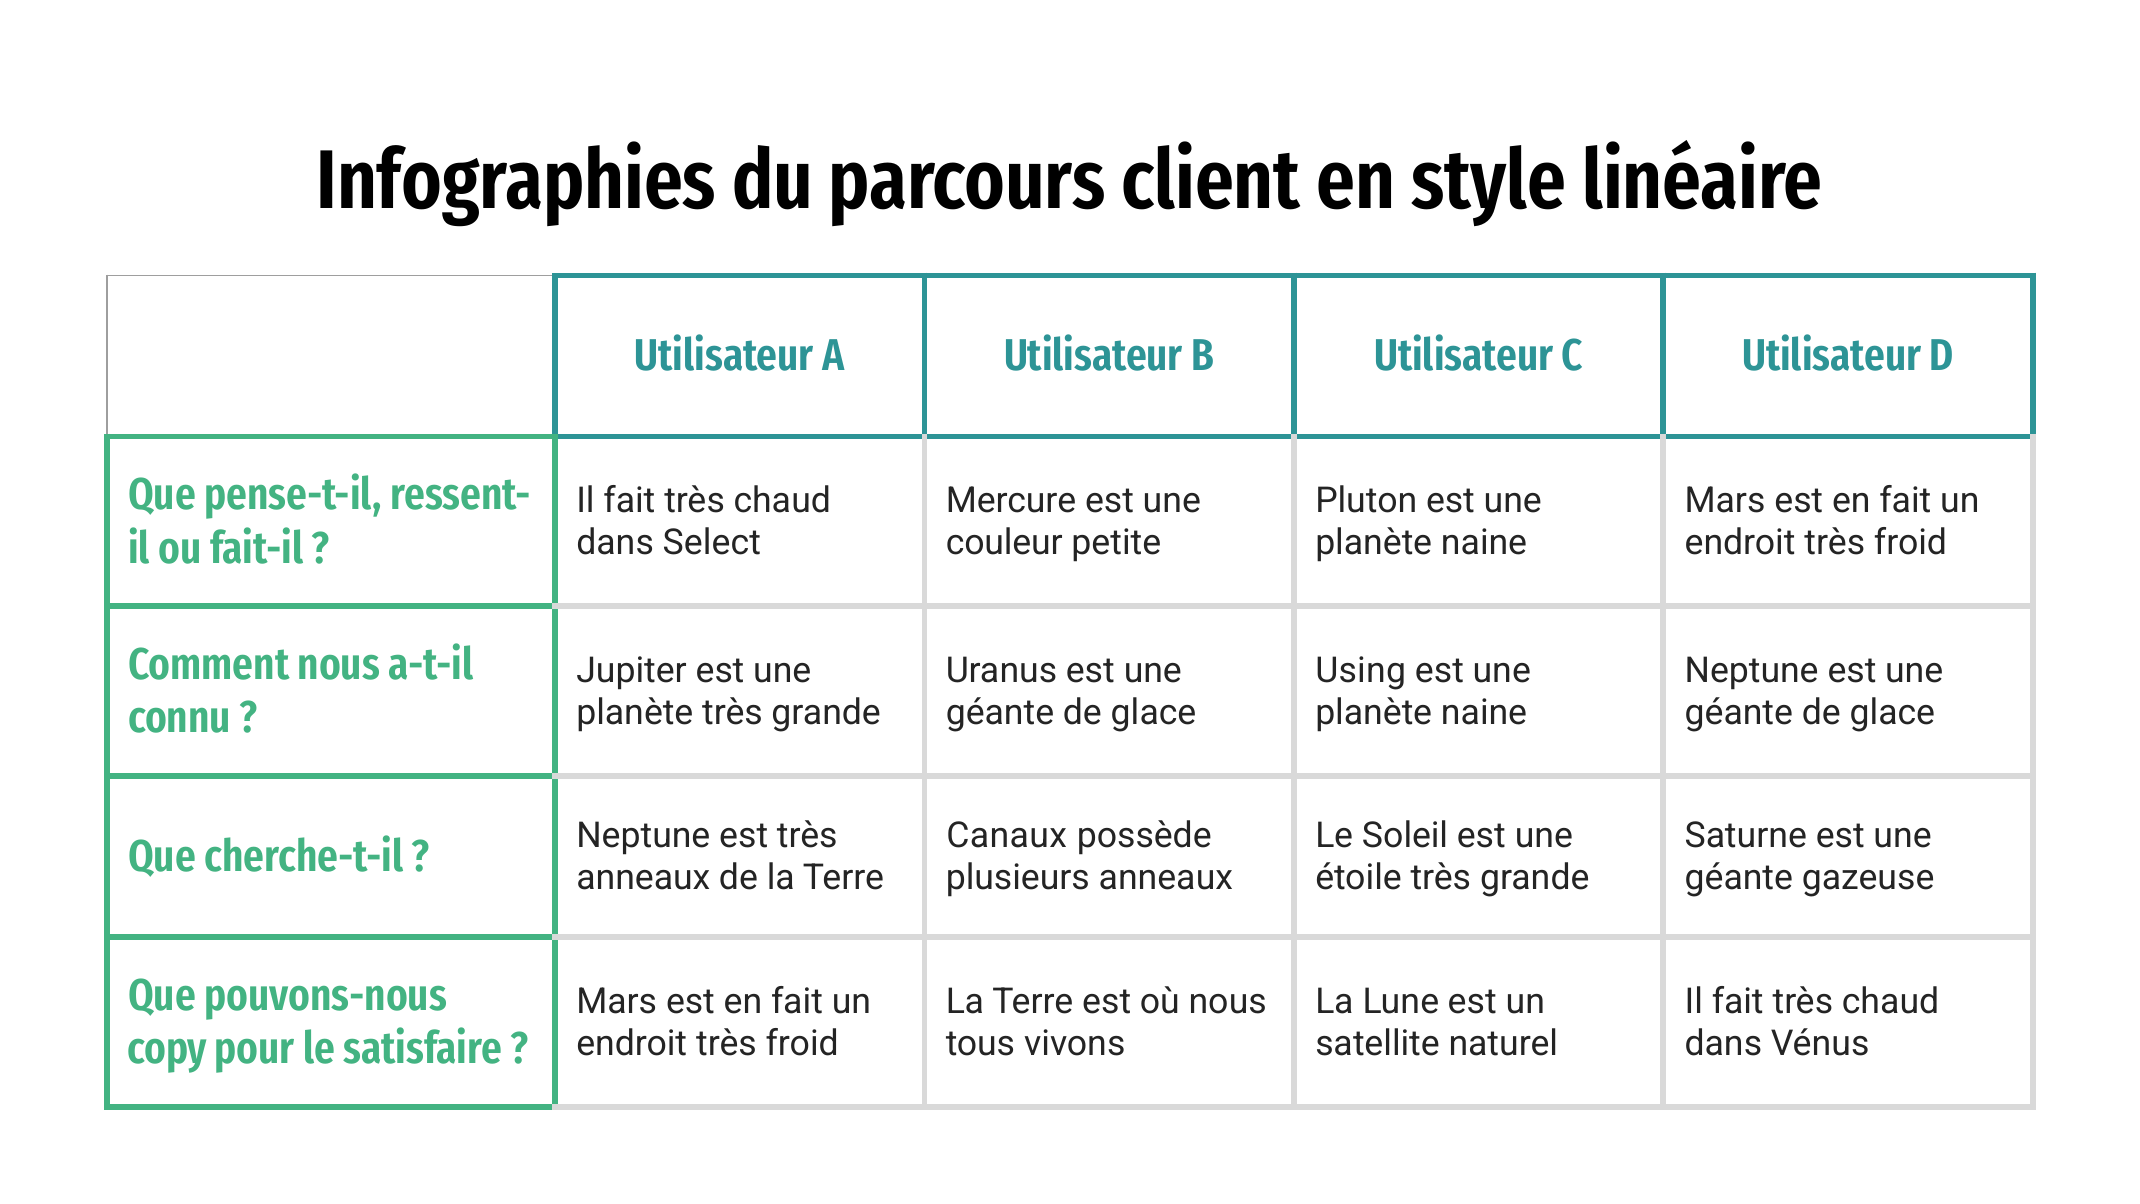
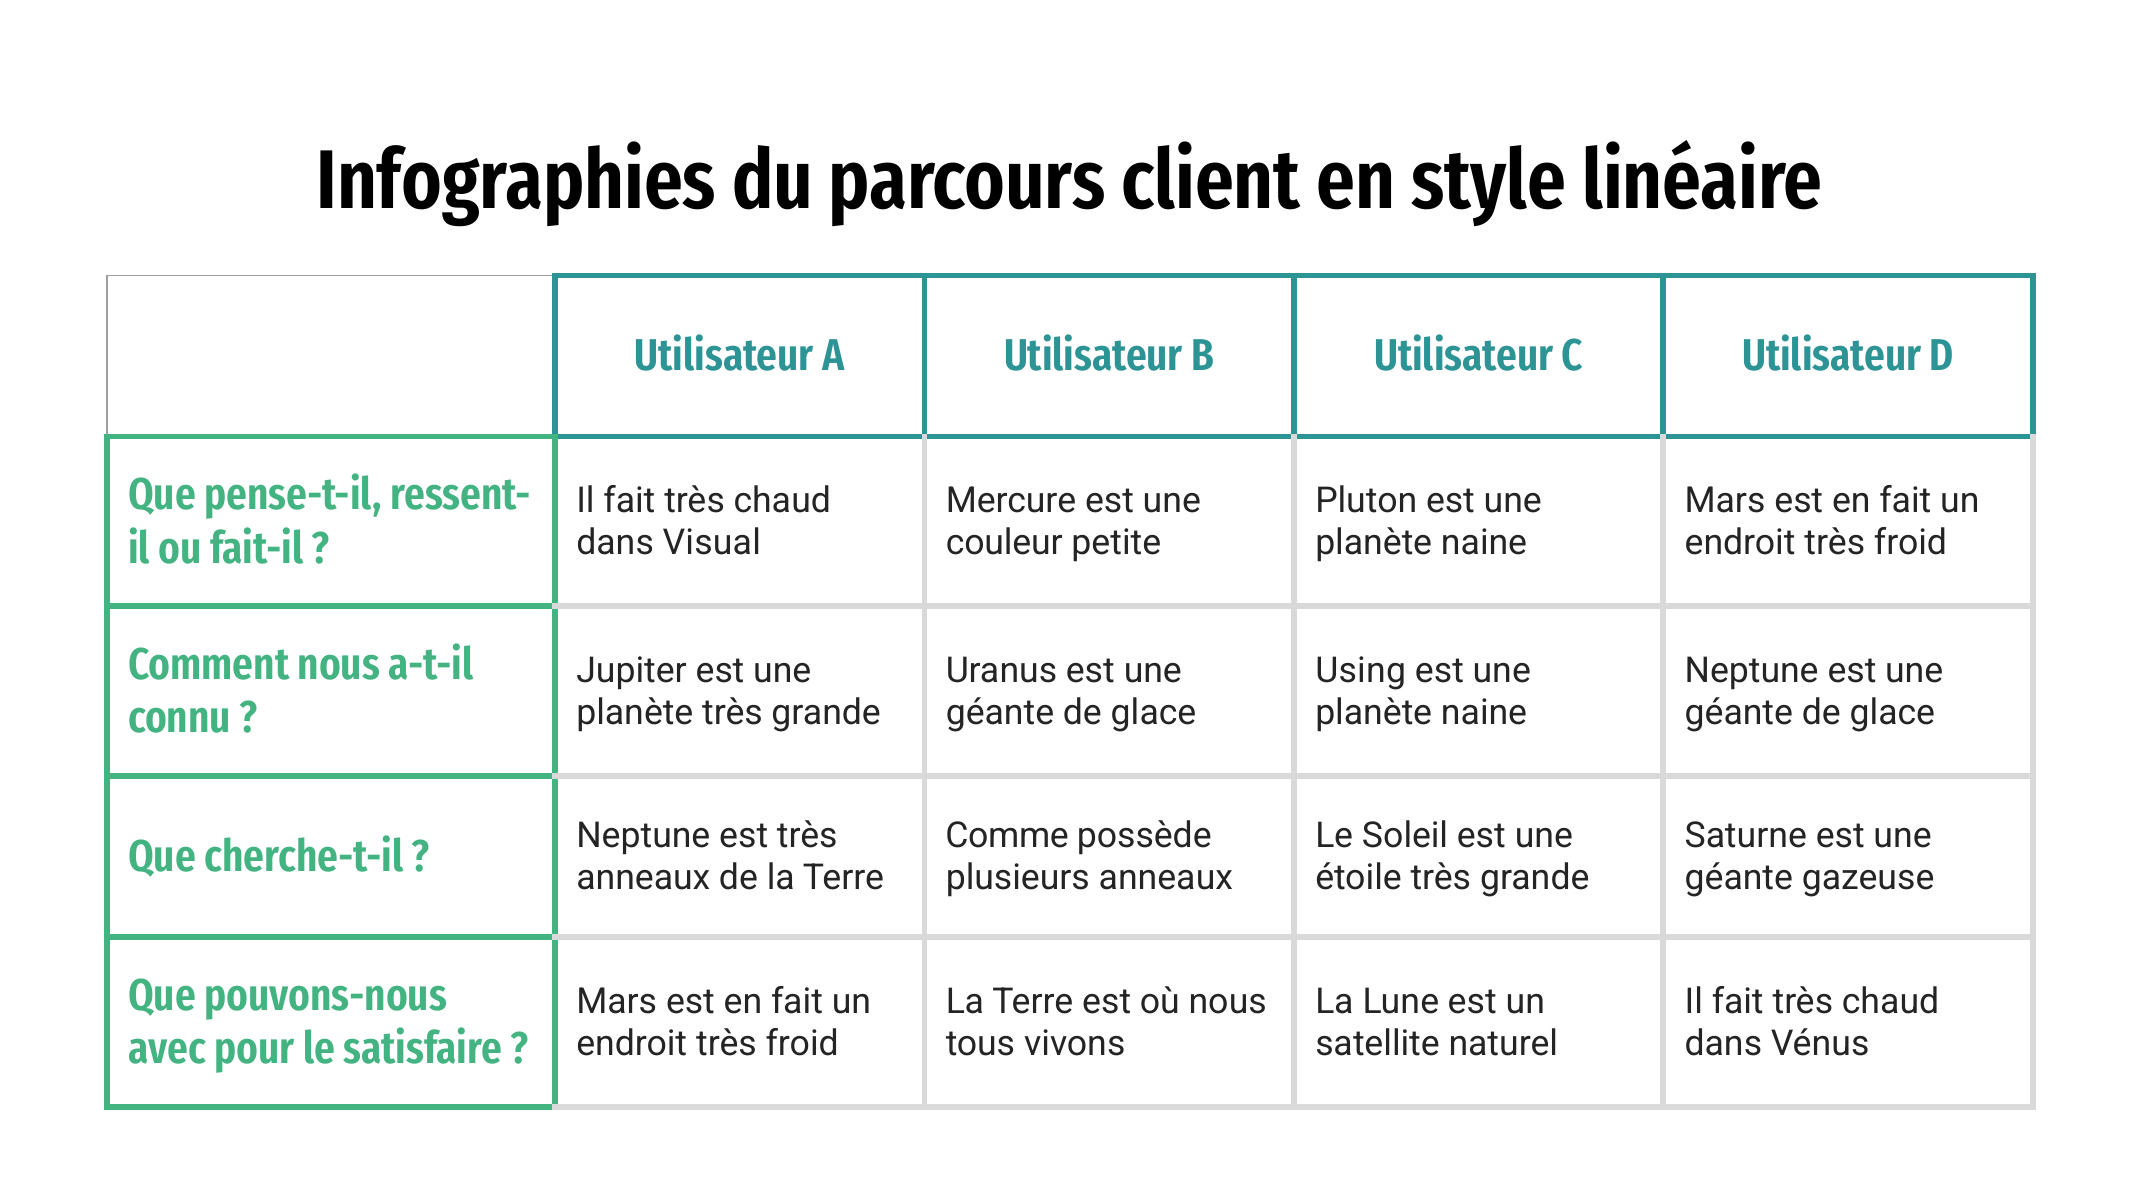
Select: Select -> Visual (712, 543)
Canaux: Canaux -> Comme (1007, 836)
copy: copy -> avec (167, 1049)
